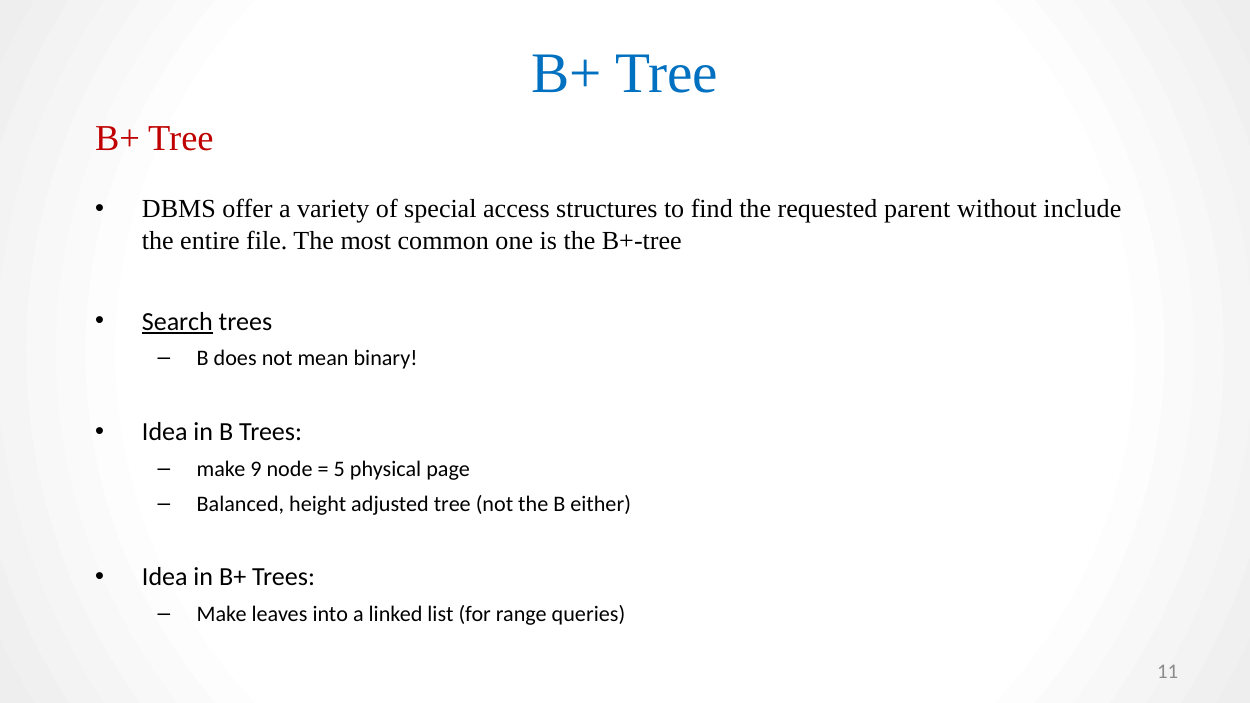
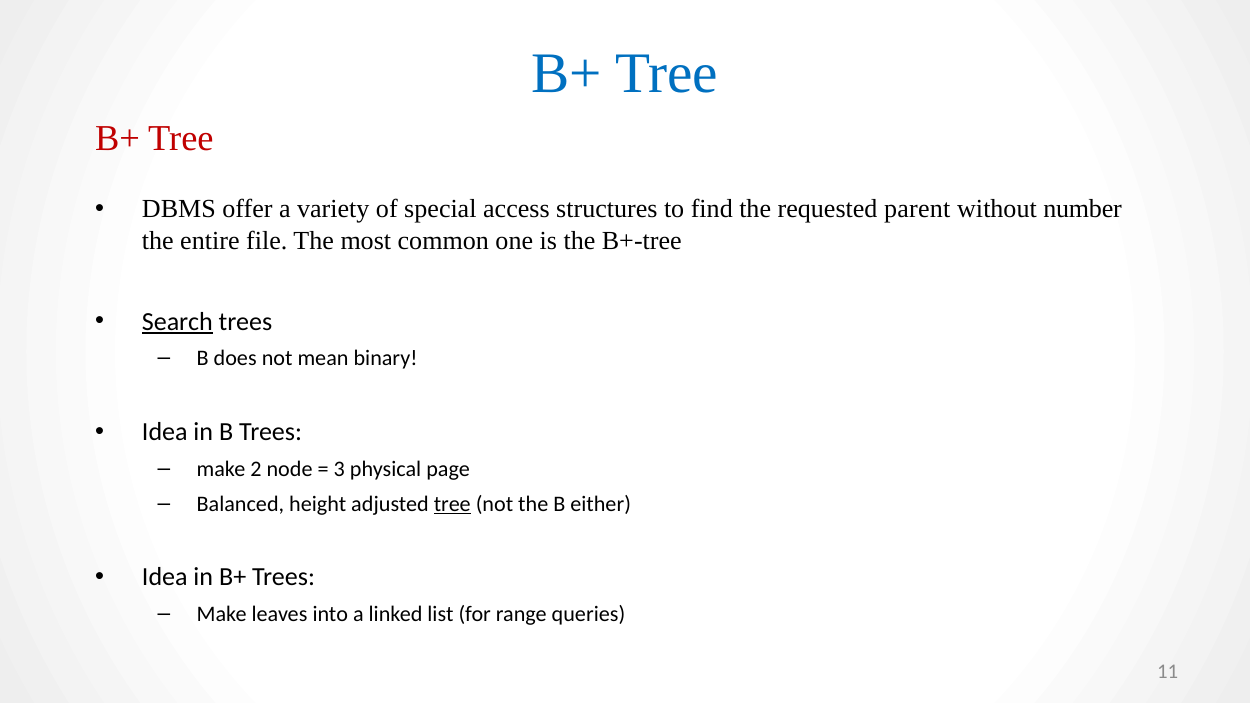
include: include -> number (1083, 209)
9: 9 -> 2 (256, 469)
5: 5 -> 3 (339, 469)
tree underline: none -> present (452, 504)
